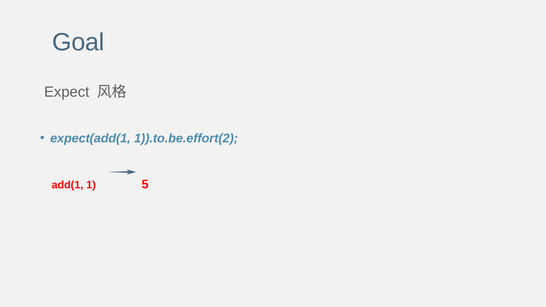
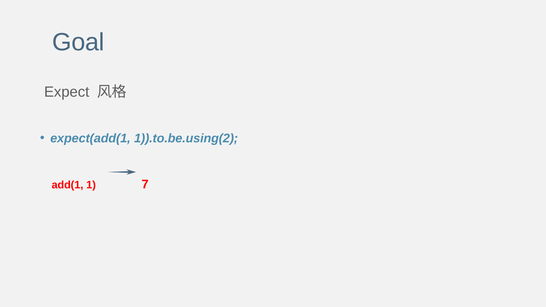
1)).to.be.effort(2: 1)).to.be.effort(2 -> 1)).to.be.using(2 (186, 138)
5: 5 -> 7 (145, 184)
